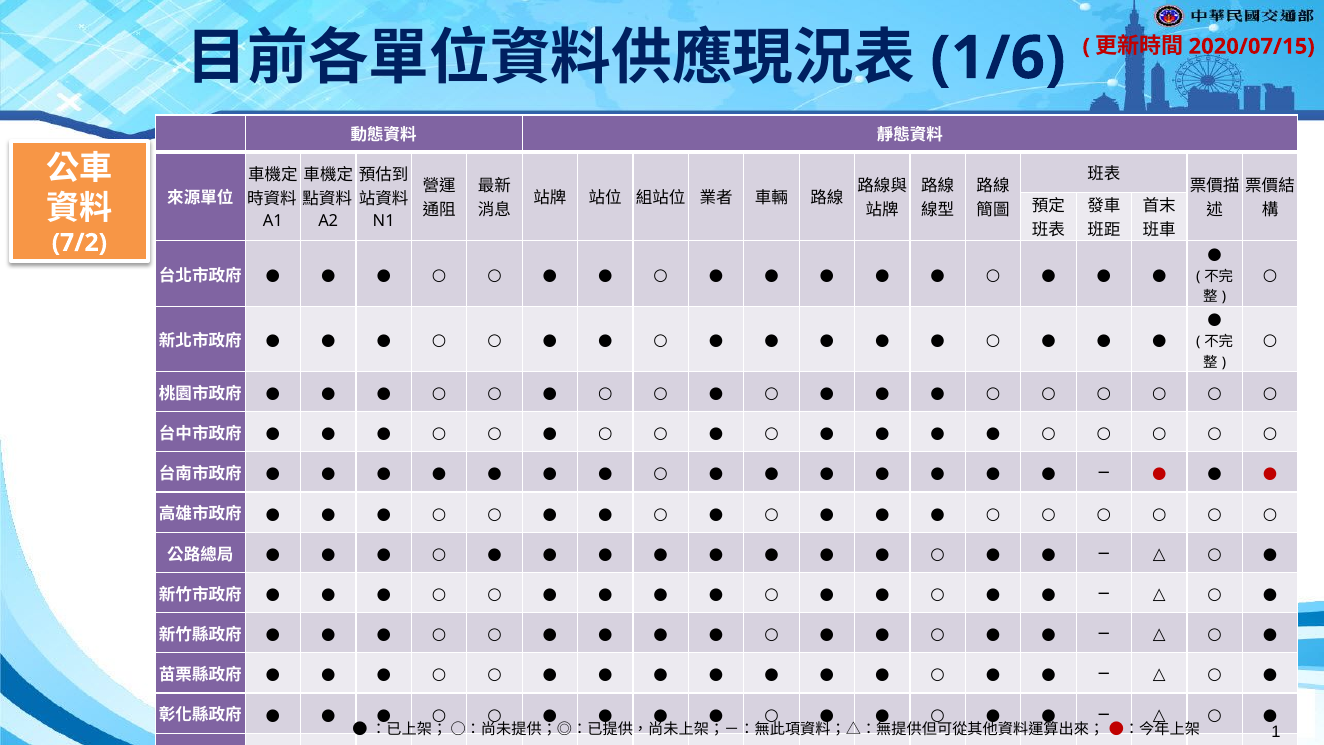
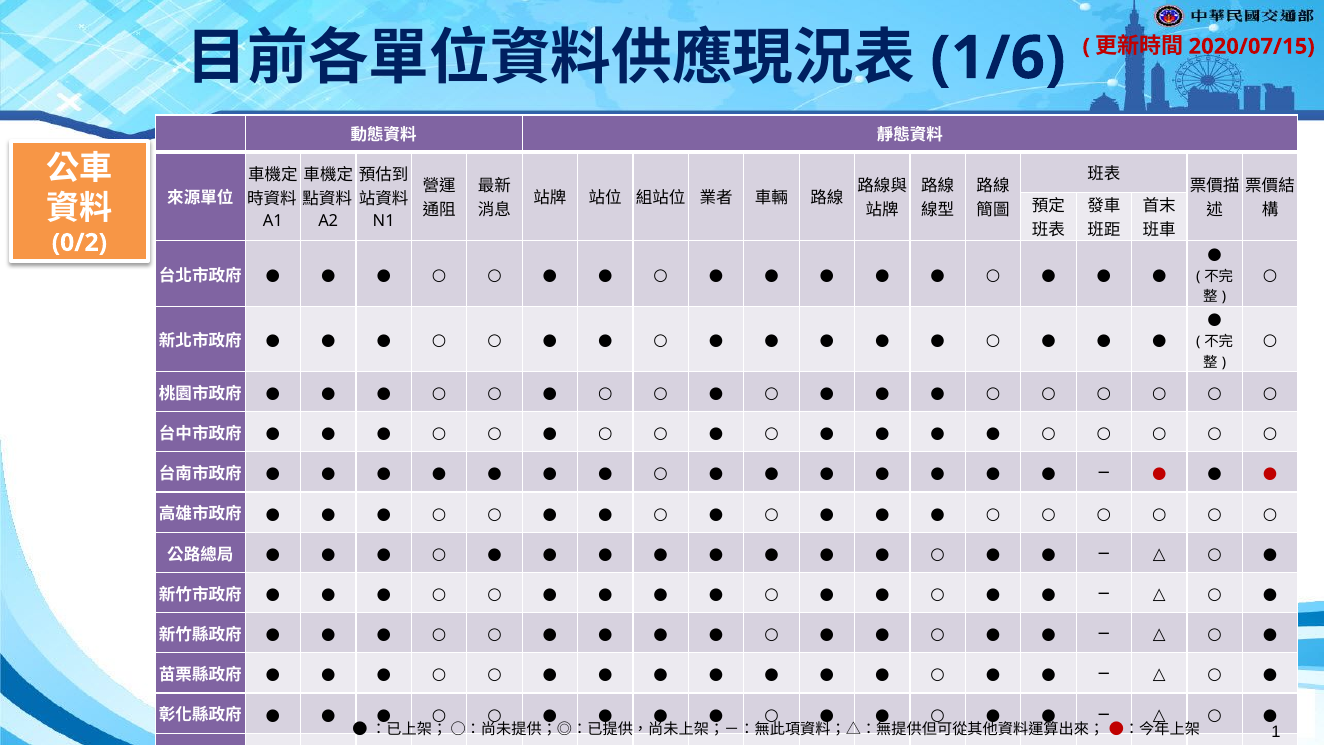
7/2: 7/2 -> 0/2 (79, 243)
